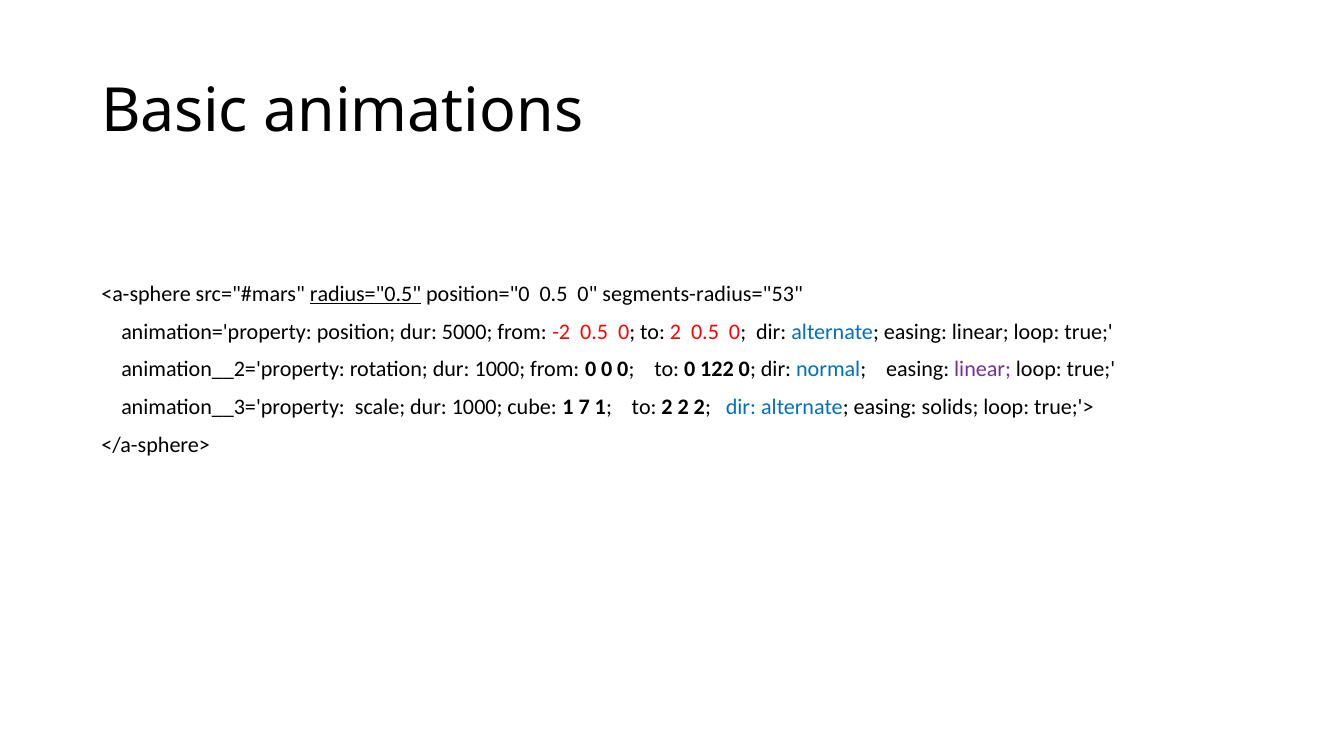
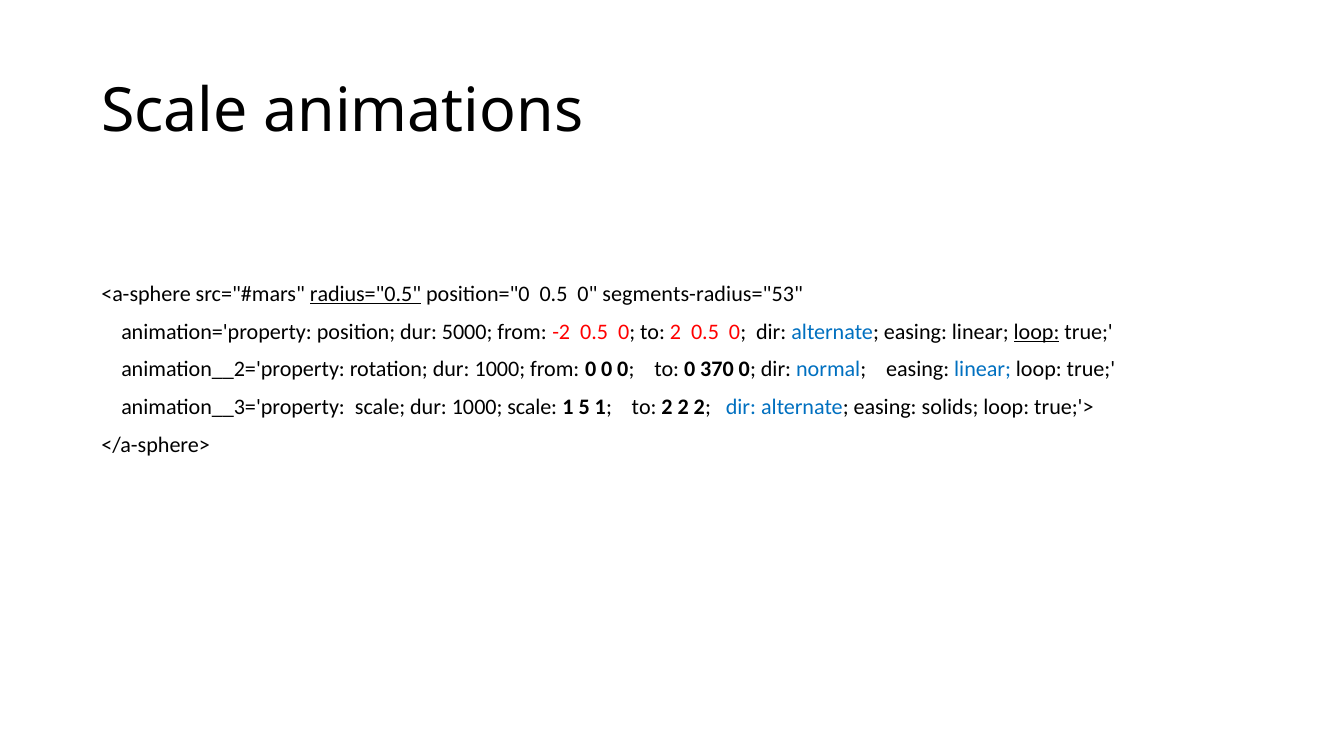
Basic: Basic -> Scale (174, 112)
loop underline: none -> present (1037, 332)
122: 122 -> 370 (717, 369)
linear colour: purple -> blue (983, 369)
1000 cube: cube -> scale (532, 407)
7: 7 -> 5 (584, 407)
